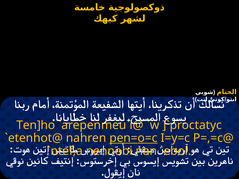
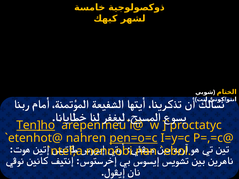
Ten]ho underline: none -> present (36, 125)
